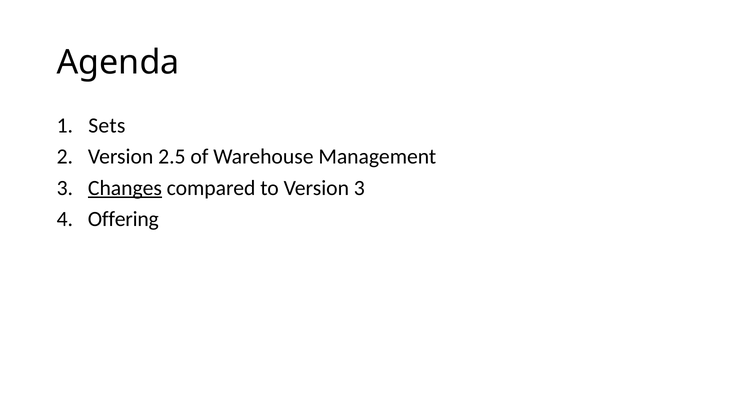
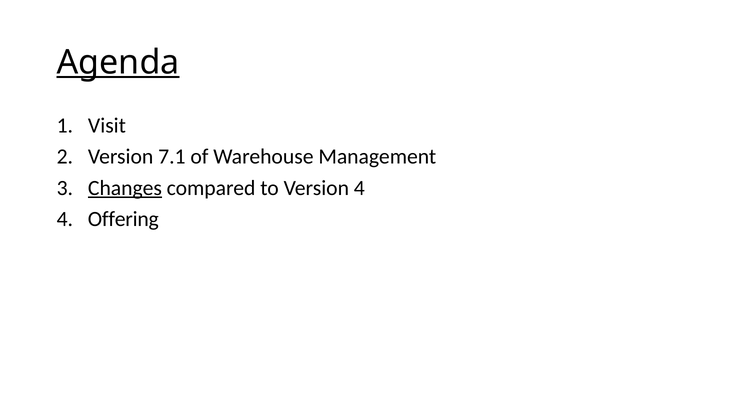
Agenda underline: none -> present (118, 62)
Sets: Sets -> Visit (107, 126)
2.5: 2.5 -> 7.1 (172, 157)
Version 3: 3 -> 4 (359, 188)
